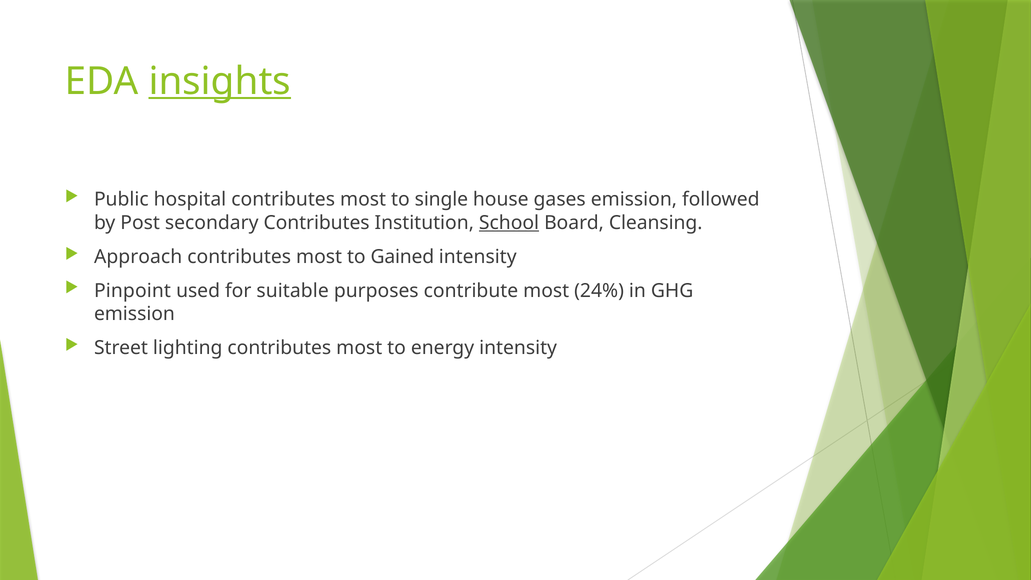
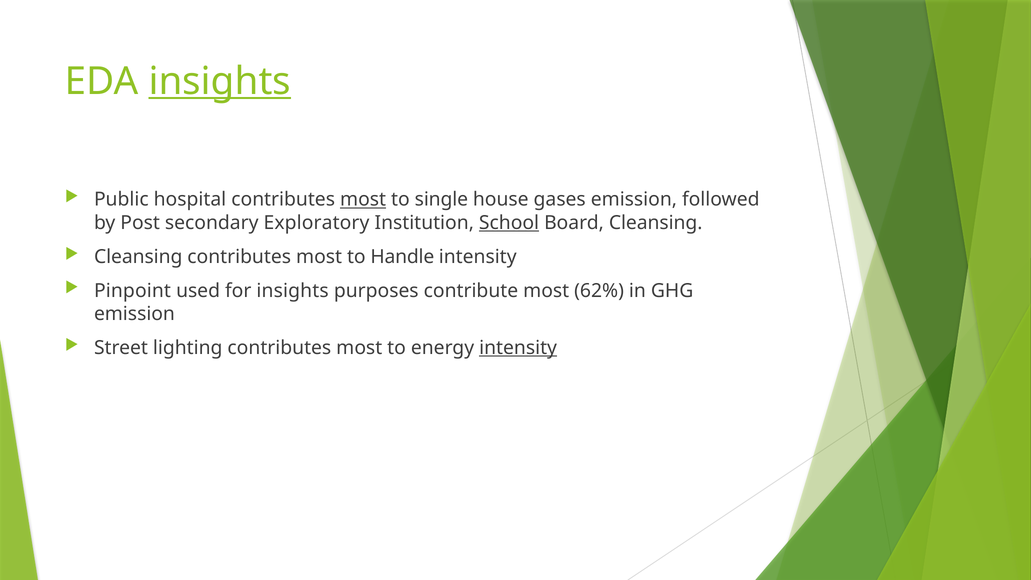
most underline: none -> present (363, 200)
secondary Contributes: Contributes -> Exploratory (317, 223)
Approach: Approach -> Cleansing (138, 257)
Gained: Gained -> Handle (402, 257)
for suitable: suitable -> insights (293, 291)
24%: 24% -> 62% (599, 291)
intensity underline: none -> present (518, 348)
